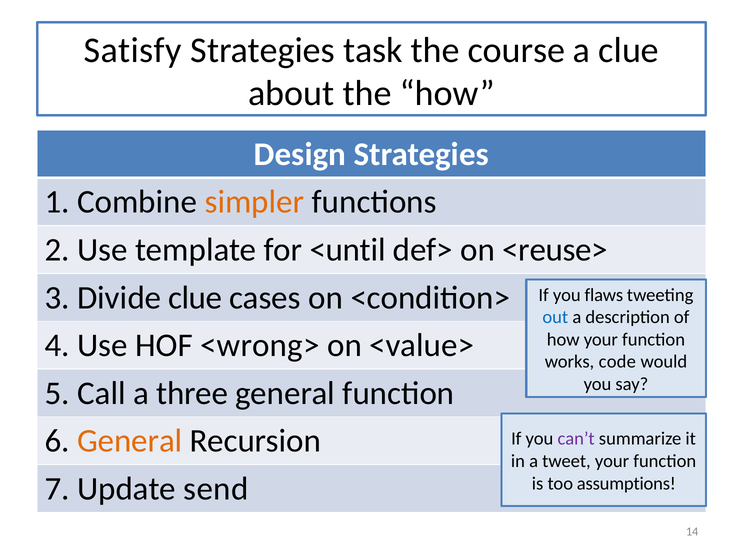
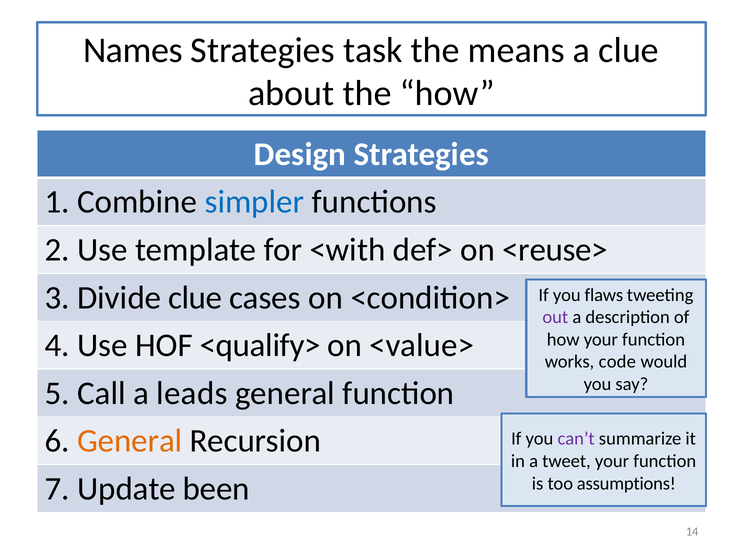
Satisfy: Satisfy -> Names (133, 50)
course: course -> means (516, 50)
simpler colour: orange -> blue (254, 202)
<until: <until -> <with (347, 250)
out colour: blue -> purple (555, 317)
<wrong>: <wrong> -> <qualify> (260, 346)
three: three -> leads (192, 393)
send: send -> been (216, 489)
